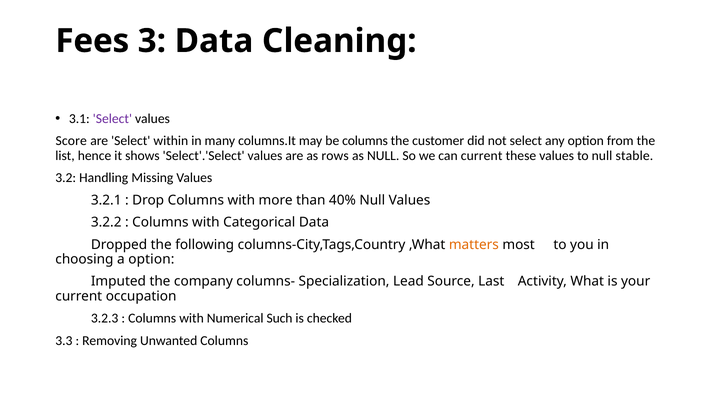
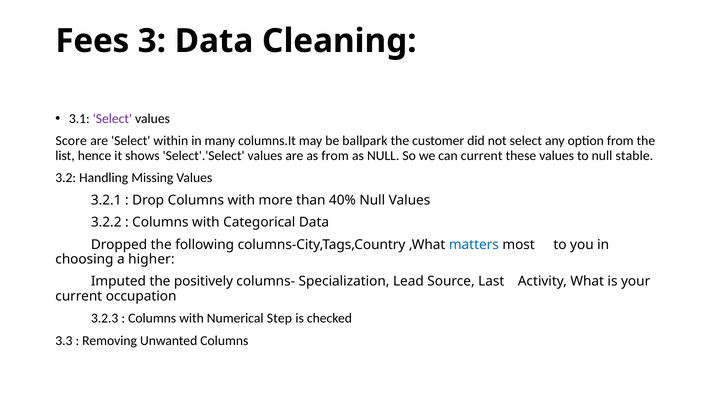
be columns: columns -> ballpark (365, 141)
as rows: rows -> from (335, 156)
matters colour: orange -> blue (474, 245)
a option: option -> higher (151, 259)
company: company -> positively (203, 282)
Such: Such -> Step (279, 319)
